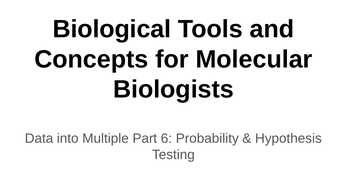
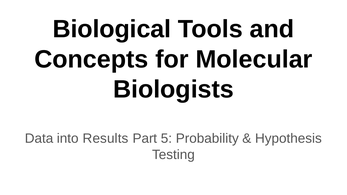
Multiple: Multiple -> Results (106, 139)
6: 6 -> 5 (167, 139)
